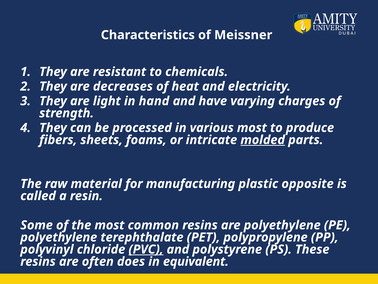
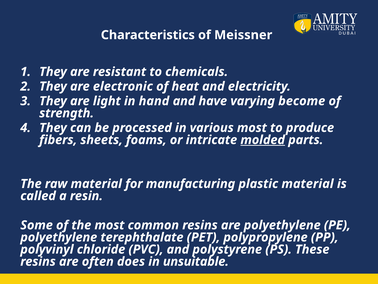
decreases: decreases -> electronic (123, 86)
charges: charges -> become (302, 101)
plastic opposite: opposite -> material (308, 183)
PVC underline: present -> none (146, 249)
equivalent: equivalent -> unsuitable (196, 261)
